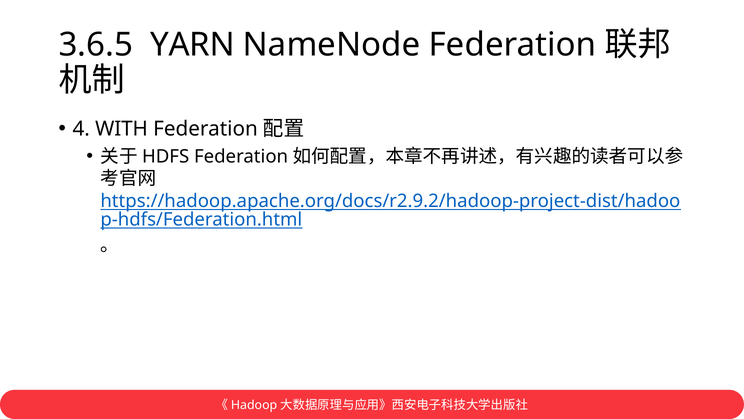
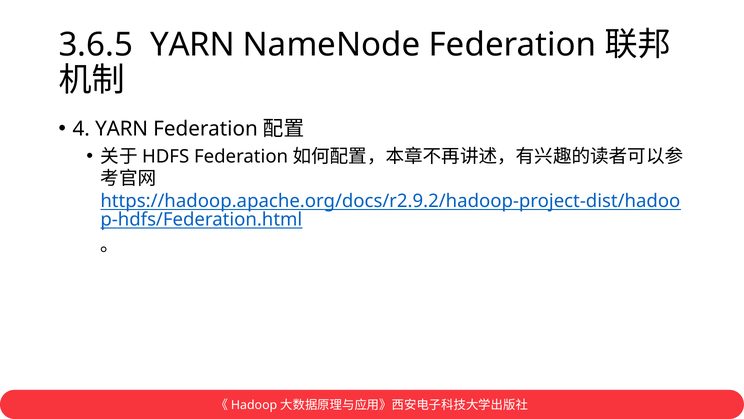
4 WITH: WITH -> YARN (122, 129)
